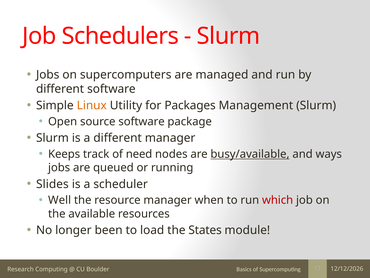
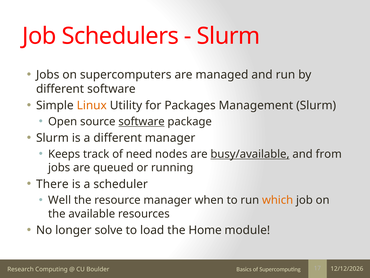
software underline: none -> present (142, 121)
ways: ways -> from (329, 154)
Slides: Slides -> There (52, 184)
which colour: red -> orange (278, 200)
been: been -> solve (109, 230)
States: States -> Home (205, 230)
